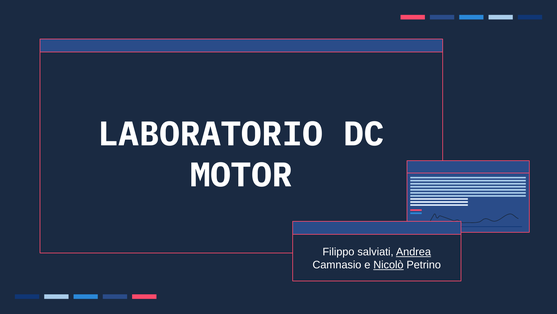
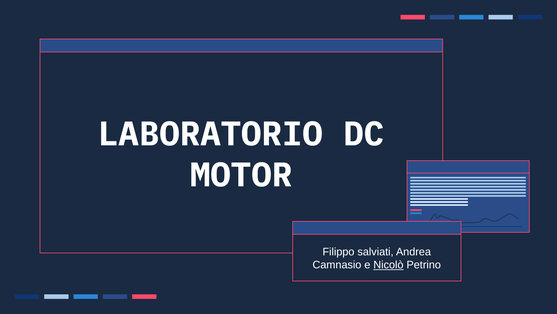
Andrea underline: present -> none (413, 251)
